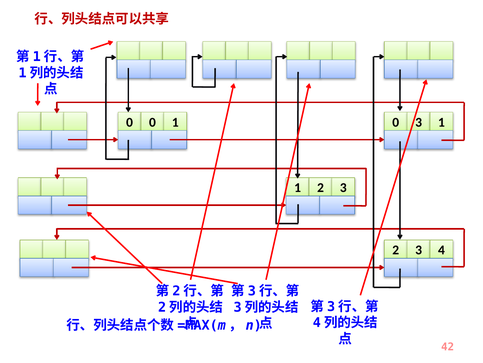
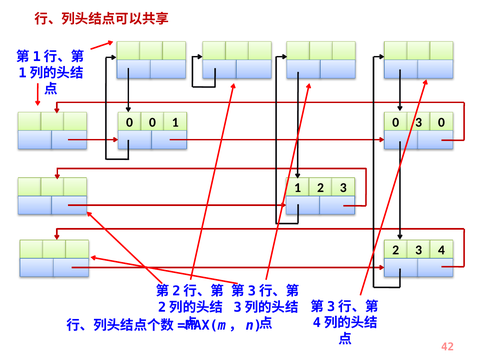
1: 1 -> 0 (441, 122)
